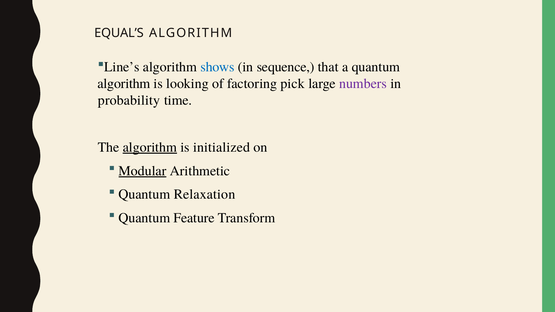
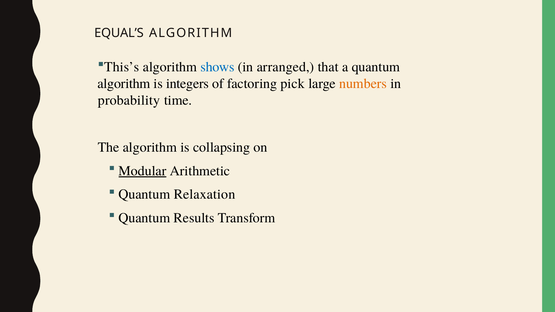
Line’s: Line’s -> This’s (122, 67)
sequence: sequence -> arranged (285, 67)
looking: looking -> integers (187, 84)
numbers colour: purple -> orange (363, 84)
algorithm underline: present -> none (150, 147)
initialized: initialized -> collapsing (222, 147)
Feature: Feature -> Results (194, 218)
